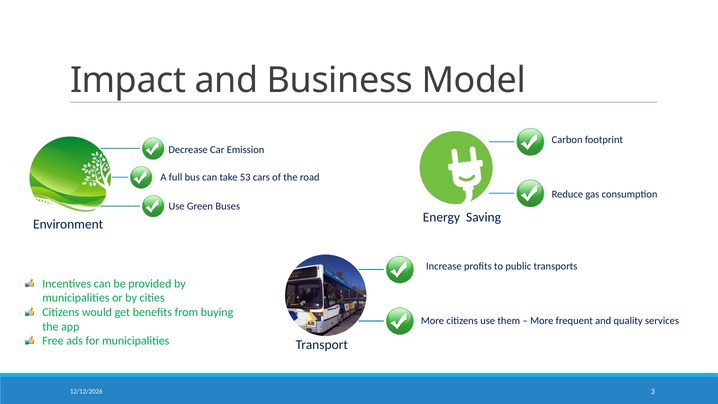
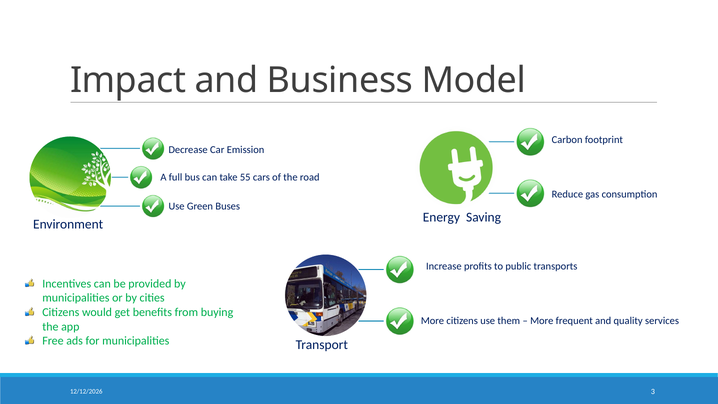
53: 53 -> 55 (245, 177)
